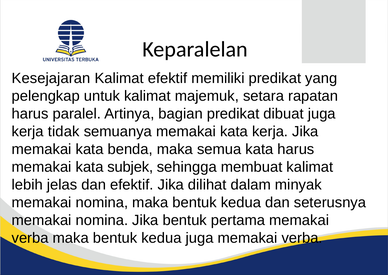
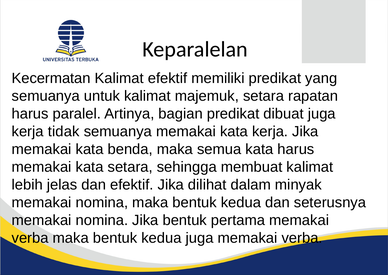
Kesejajaran: Kesejajaran -> Kecermatan (51, 78)
pelengkap: pelengkap -> semuanya (46, 96)
kata subjek: subjek -> setara (130, 167)
